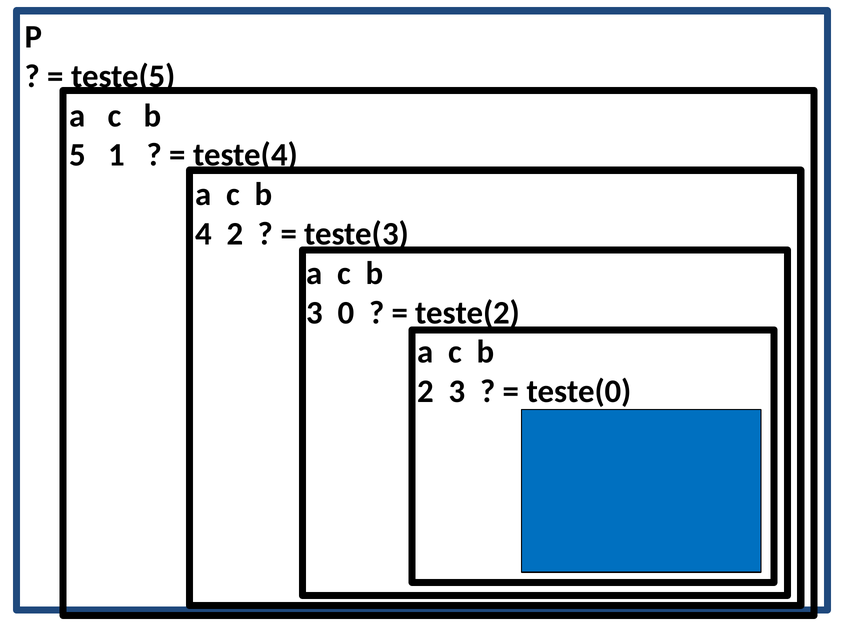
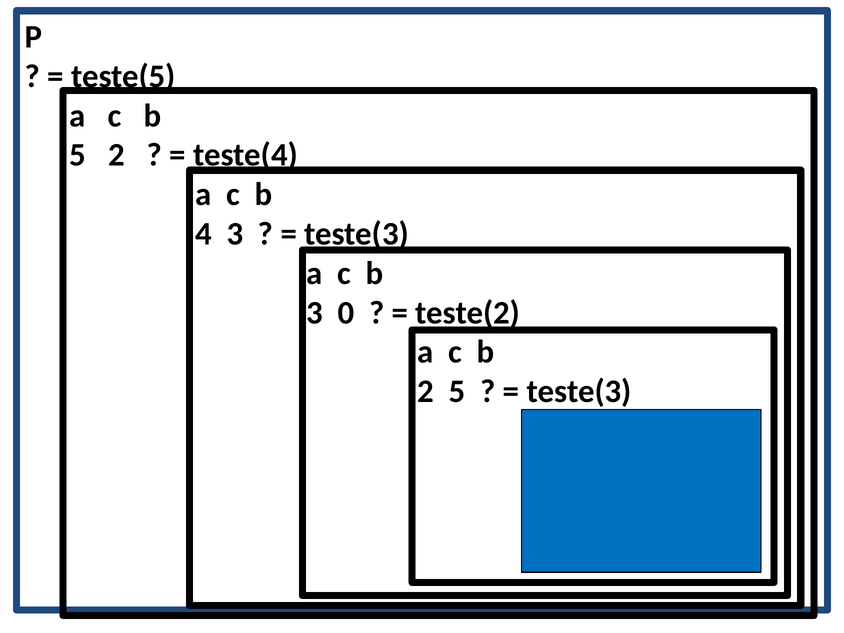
5 1: 1 -> 2 (116, 155)
4 2: 2 -> 3 (235, 234)
2 3: 3 -> 5 (457, 392)
teste(0: teste(0 -> teste(3 (579, 392)
